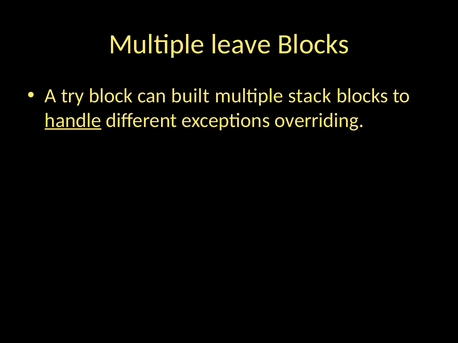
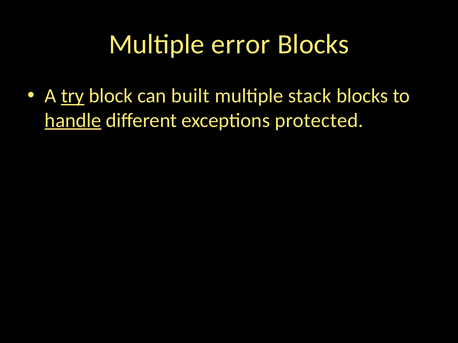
leave: leave -> error (241, 44)
try underline: none -> present (73, 96)
overriding: overriding -> protected (319, 121)
